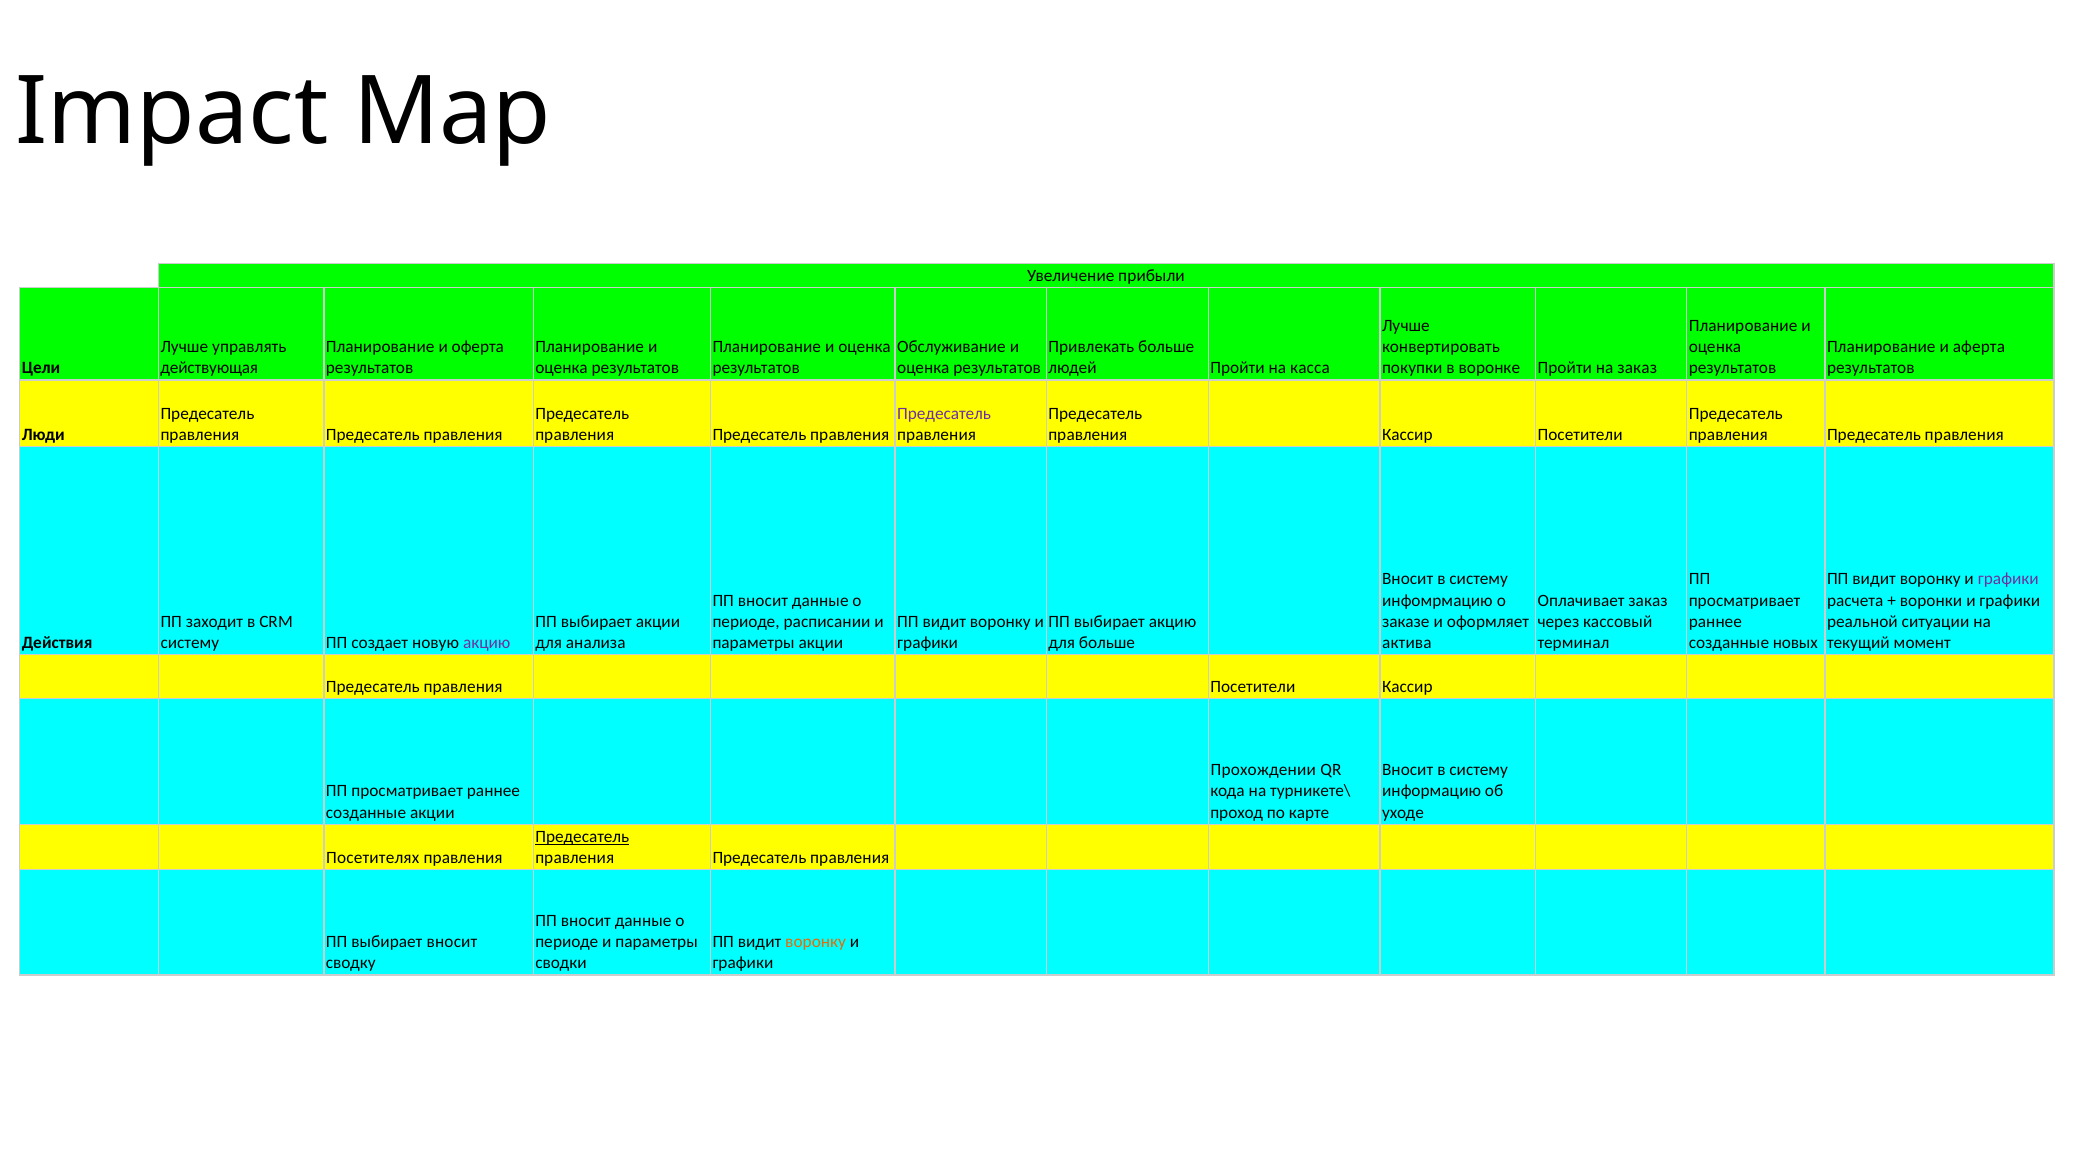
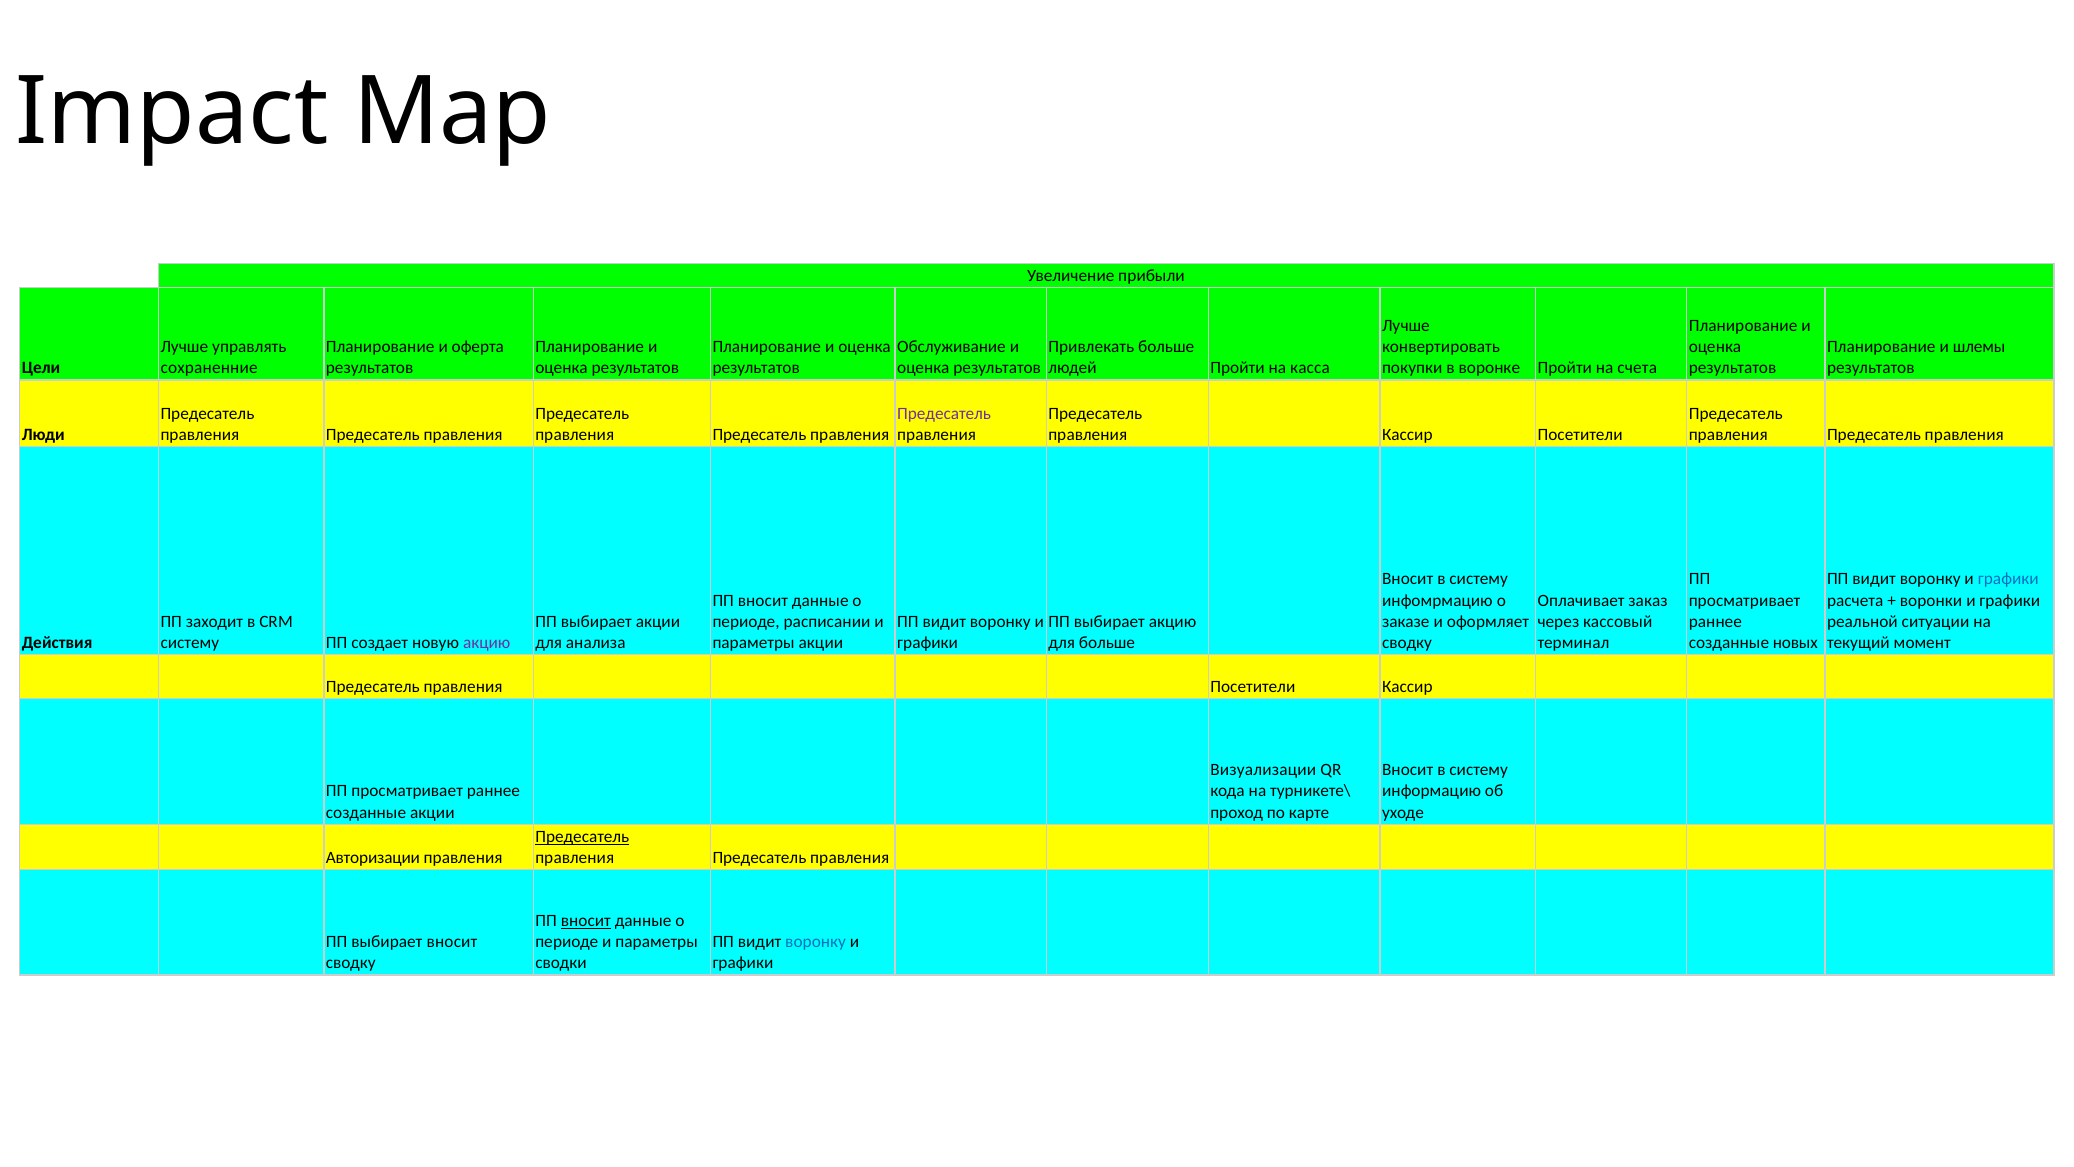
аферта: аферта -> шлемы (1979, 347)
действующая: действующая -> сохраненние (209, 368)
на заказ: заказ -> счета (1637, 368)
графики colour: purple -> blue (2008, 579)
актива: актива -> сводку (1407, 643)
Прохождении: Прохождении -> Визуализации (1263, 770)
Посетителях: Посетителях -> Авторизации (373, 858)
вносит underline: none -> present (586, 920)
воронку colour: orange -> blue (816, 942)
